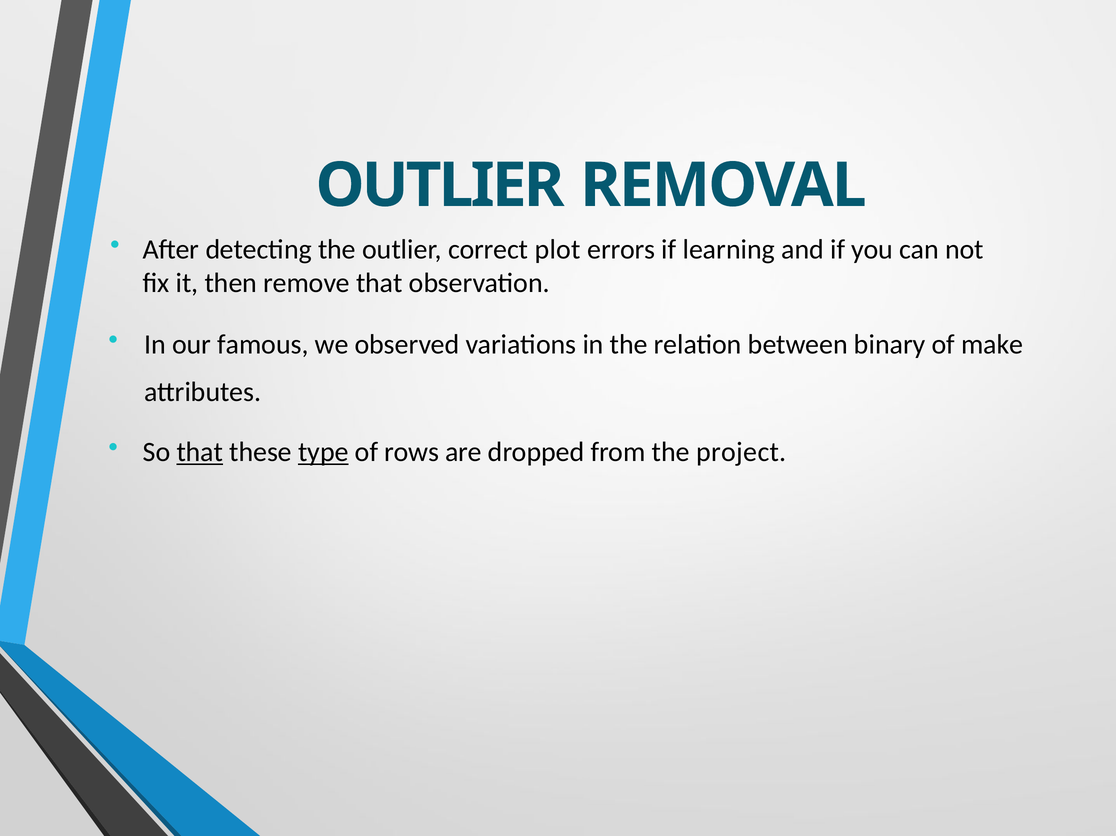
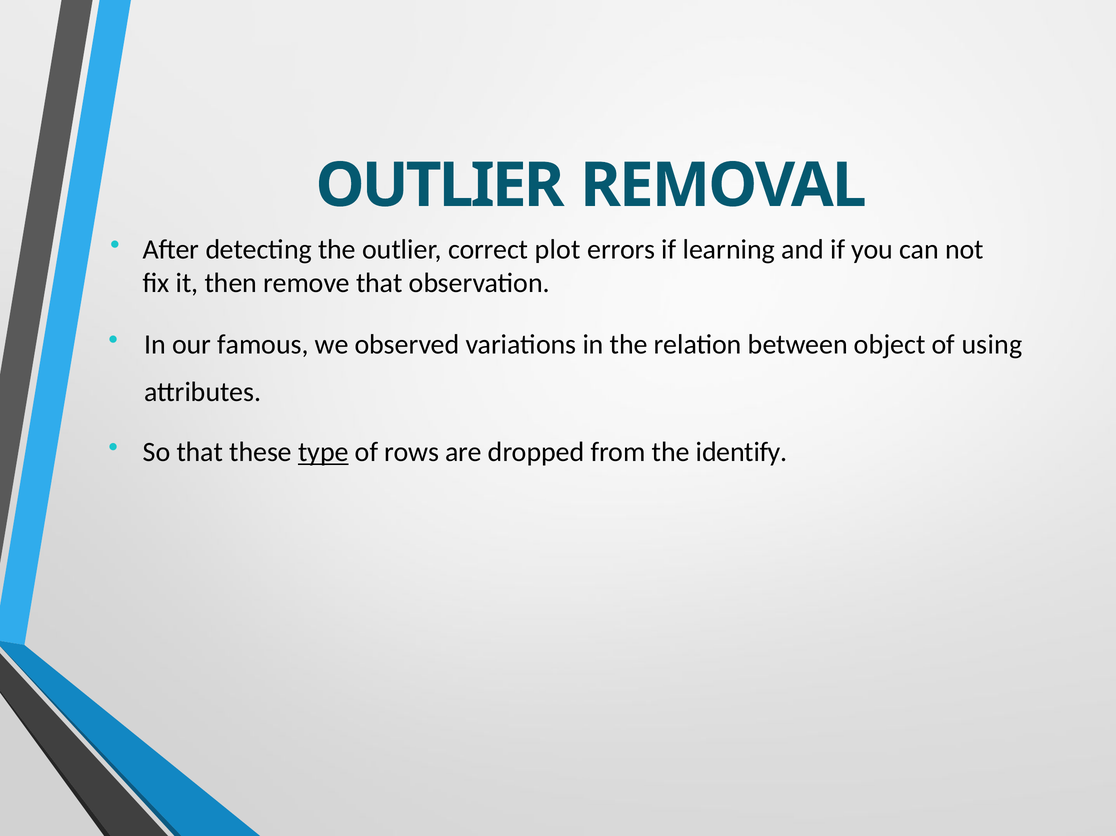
binary: binary -> object (890, 345)
make: make -> using (992, 345)
that underline: present -> none (200, 452)
project: project -> identify (742, 452)
